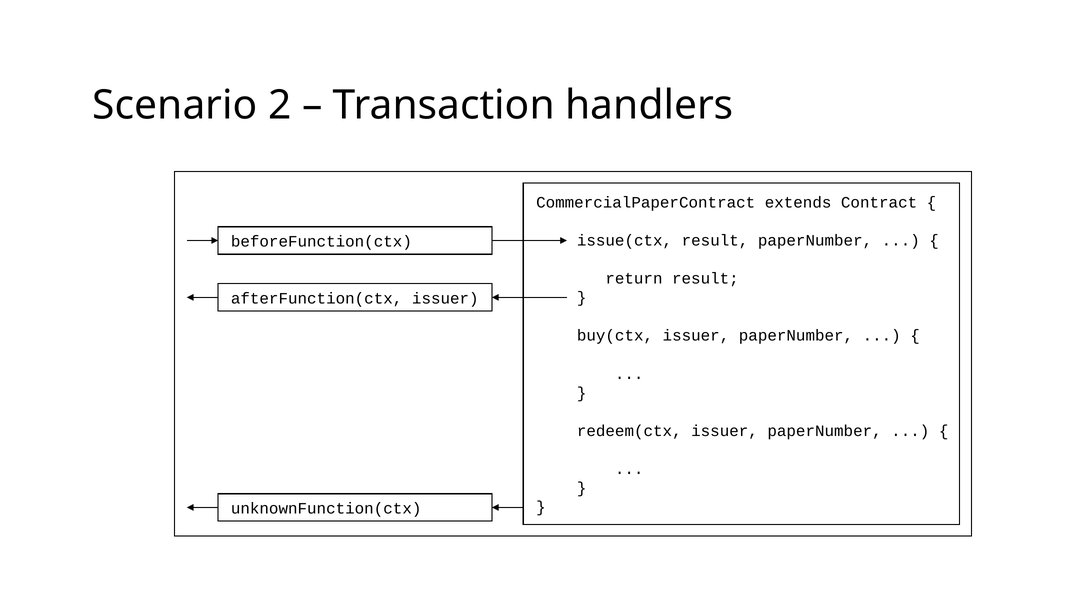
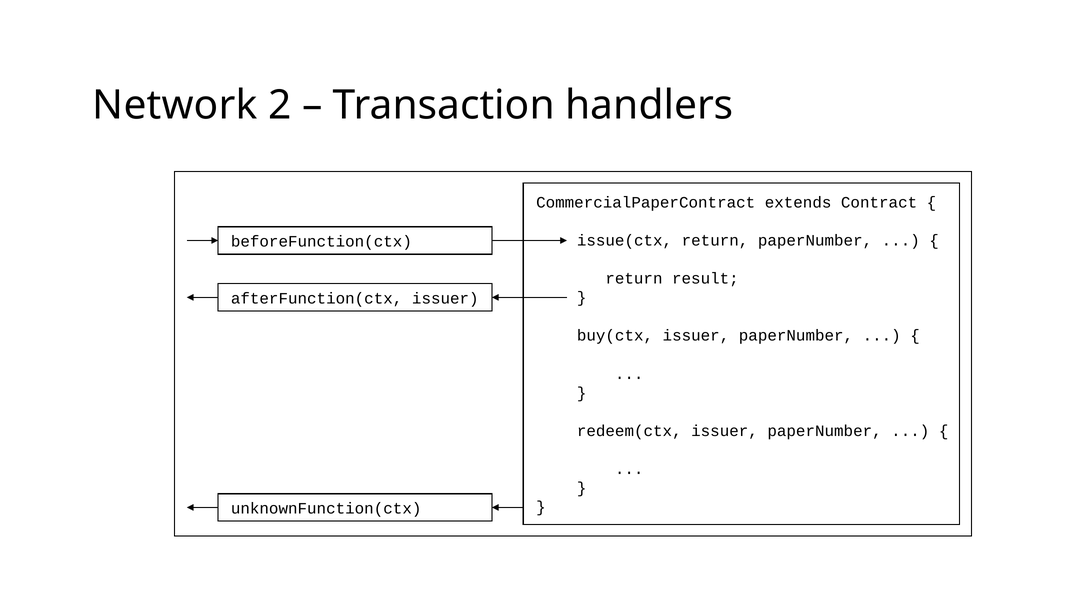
Scenario: Scenario -> Network (175, 105)
issue(ctx result: result -> return (715, 240)
